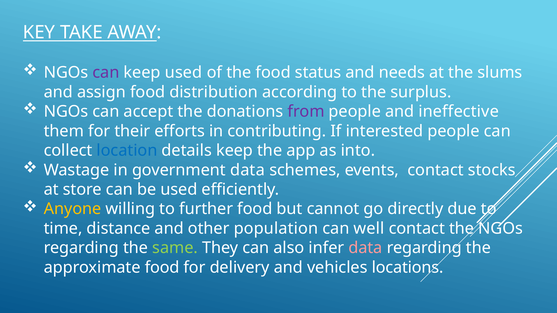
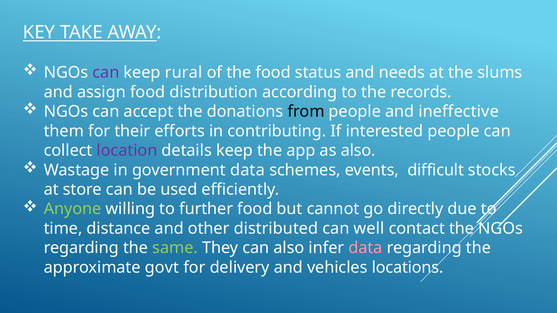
keep used: used -> rural (184, 73)
surplus: surplus -> records (421, 92)
from colour: purple -> black (306, 112)
location colour: blue -> purple (127, 151)
as into: into -> also (358, 151)
events contact: contact -> difficult (436, 170)
Anyone colour: yellow -> light green (73, 209)
population: population -> distributed (276, 229)
approximate food: food -> govt (162, 268)
